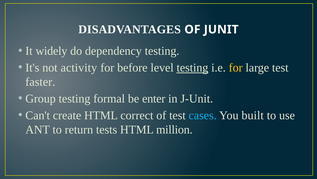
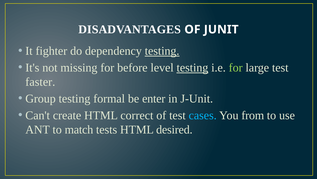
widely: widely -> fighter (51, 51)
testing underline: none -> present (162, 51)
activity: activity -> missing (79, 67)
for colour: yellow -> light green (236, 67)
built: built -> from (253, 115)
return: return -> match (79, 129)
million: million -> desired (174, 129)
